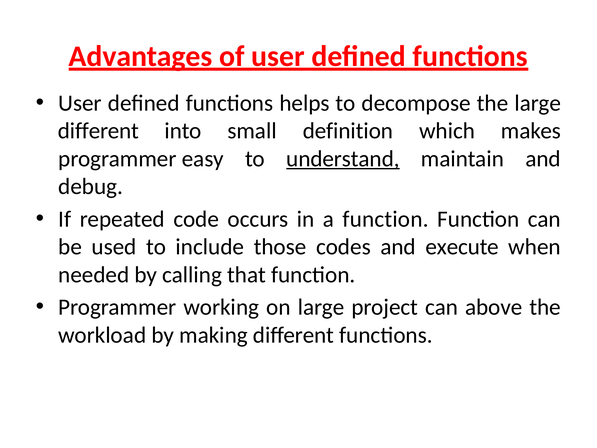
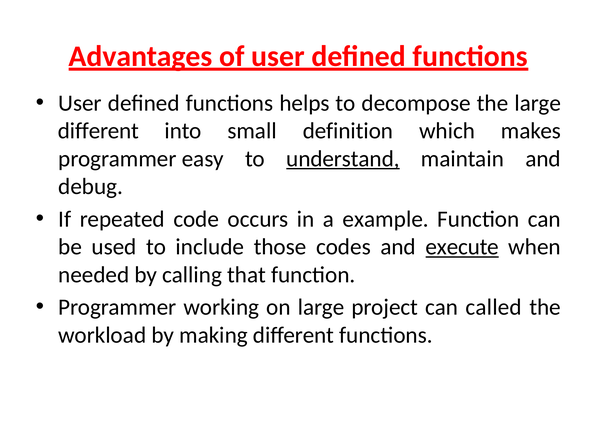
a function: function -> example (386, 219)
execute underline: none -> present (462, 247)
above: above -> called (494, 307)
